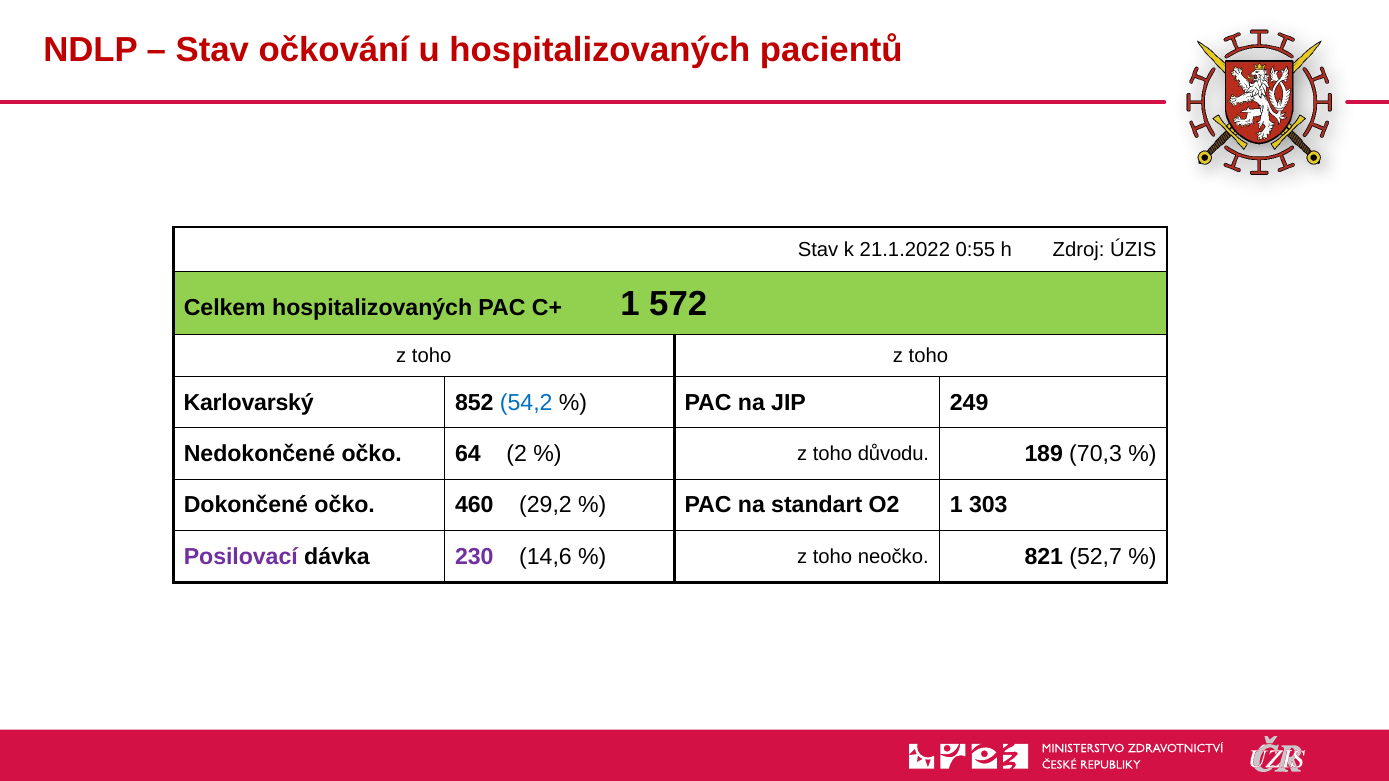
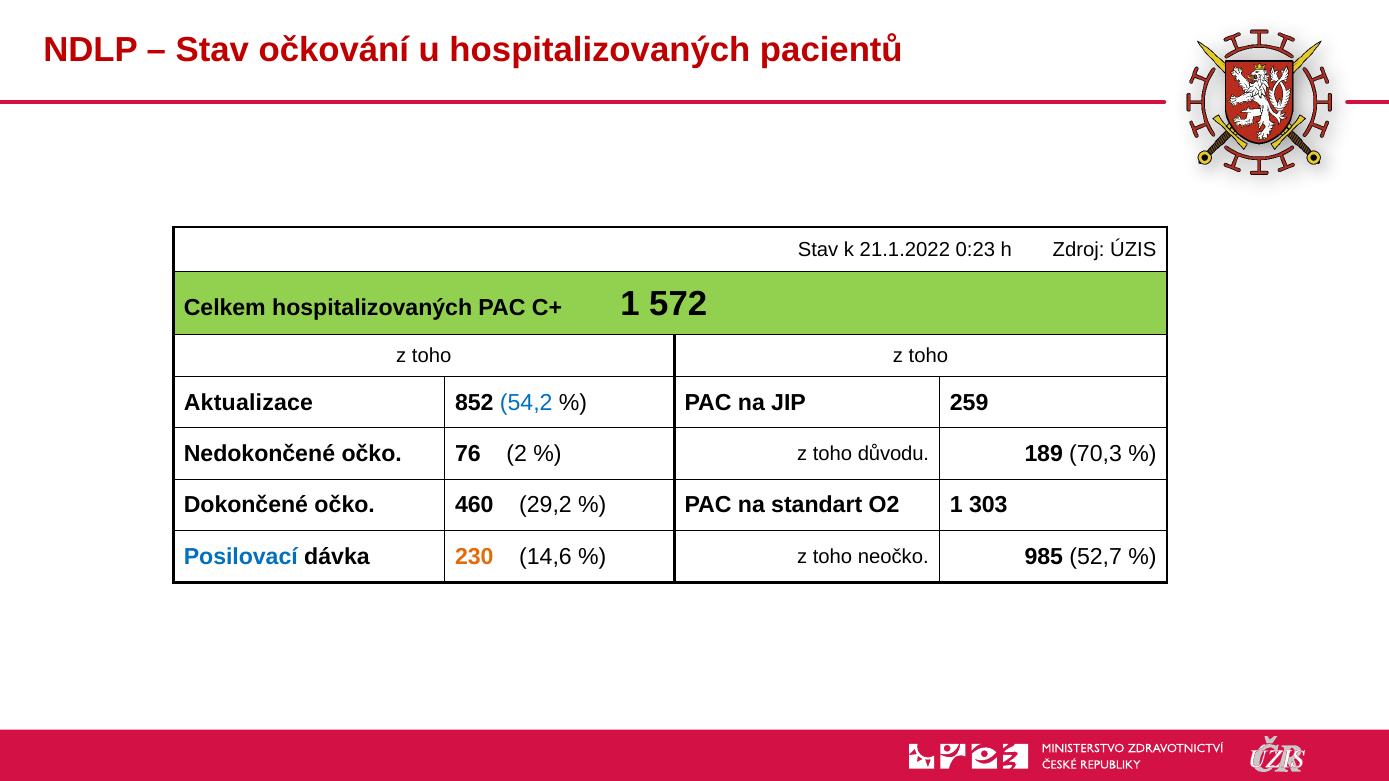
0:55: 0:55 -> 0:23 (975, 250)
Karlovarský: Karlovarský -> Aktualizace (248, 403)
249: 249 -> 259 (969, 403)
64: 64 -> 76 (468, 454)
Posilovací colour: purple -> blue (241, 557)
230 colour: purple -> orange (474, 557)
821: 821 -> 985 (1044, 557)
